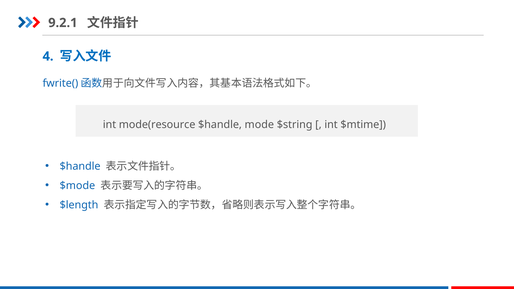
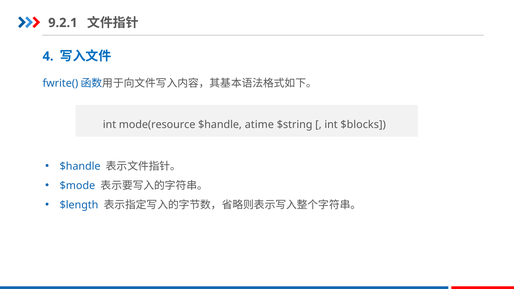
mode: mode -> atime (259, 125)
$mtime: $mtime -> $blocks (363, 125)
